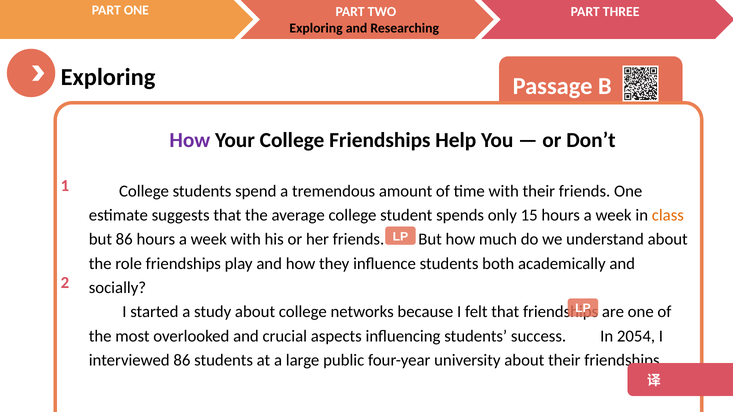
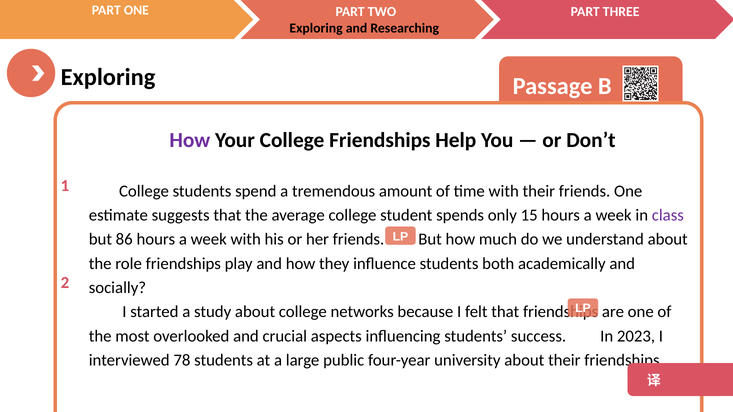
class colour: orange -> purple (668, 215)
2054: 2054 -> 2023 (636, 336)
interviewed 86: 86 -> 78 (182, 360)
